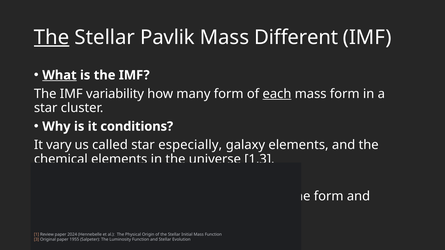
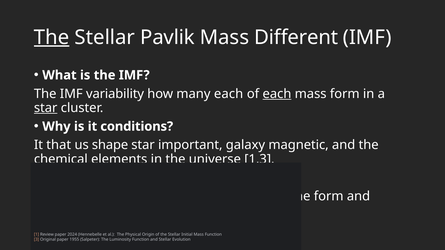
What underline: present -> none (59, 75)
many form: form -> each (229, 94)
star underline: none -> present (46, 108)
vary: vary -> that (59, 145)
called: called -> shape (110, 145)
especially: especially -> important (190, 145)
galaxy elements: elements -> magnetic (299, 145)
